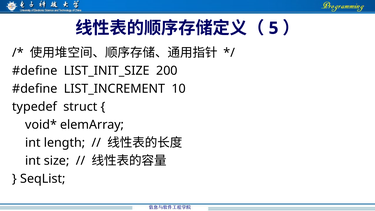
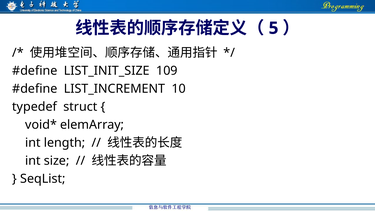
200: 200 -> 109 (167, 71)
